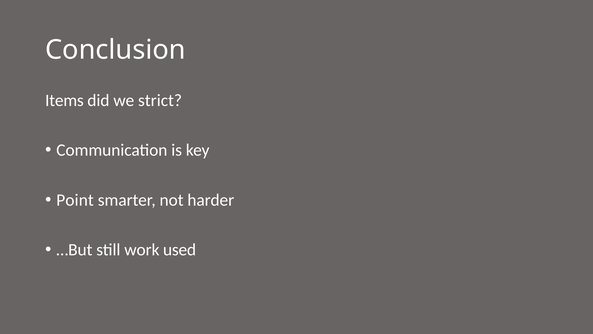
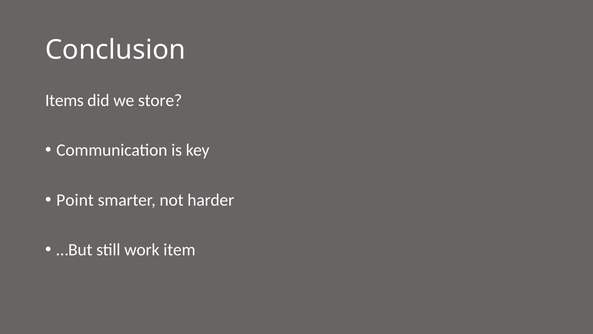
strict: strict -> store (160, 100)
used: used -> item (179, 249)
